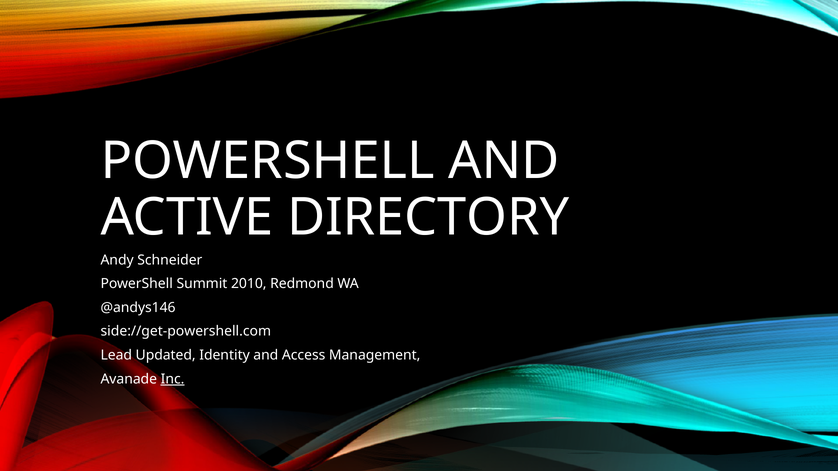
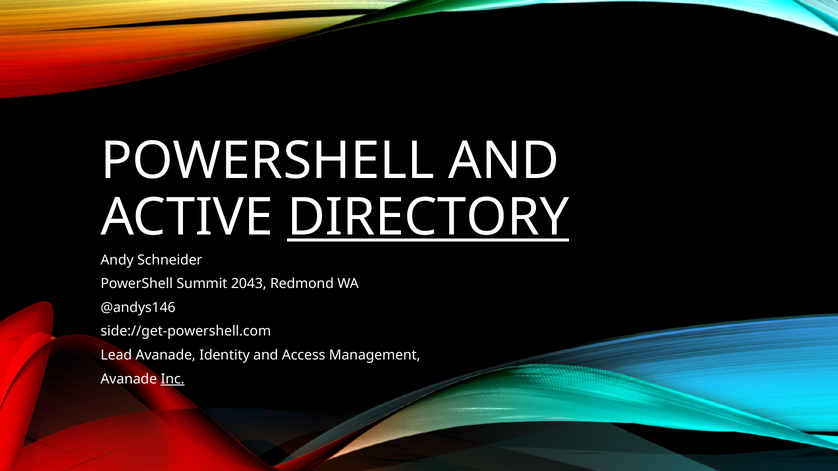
DIRECTORY underline: none -> present (428, 218)
2010: 2010 -> 2043 (249, 284)
Lead Updated: Updated -> Avanade (166, 355)
